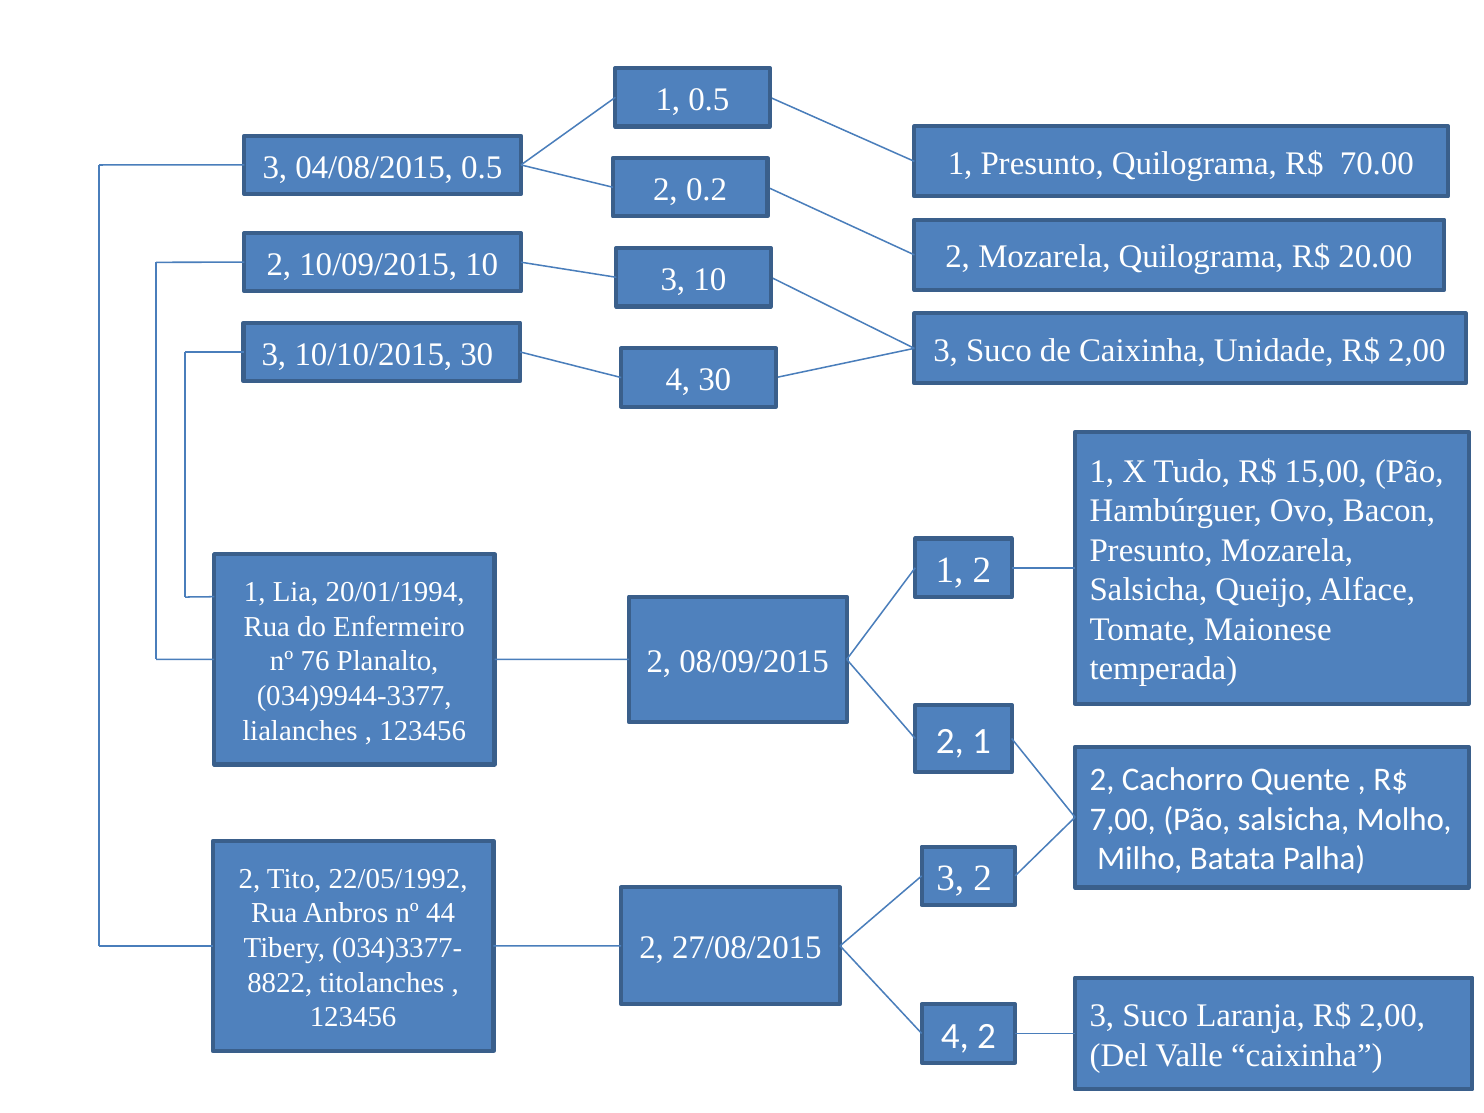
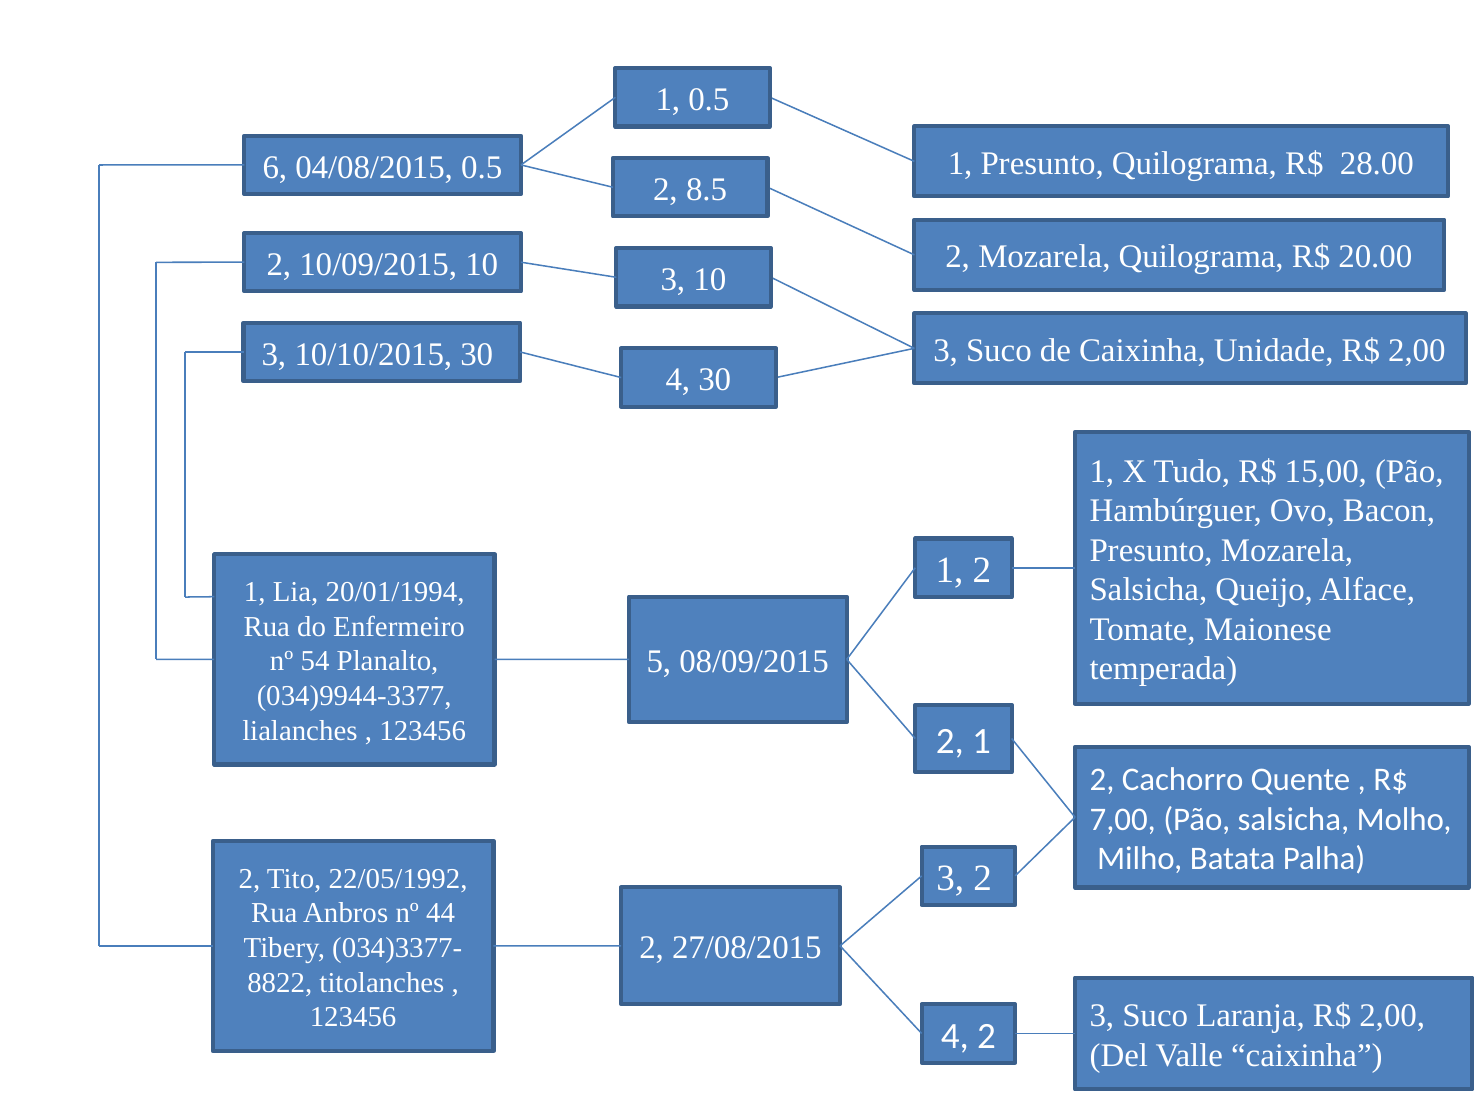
3: 3 -> 6 (275, 167)
70.00: 70.00 -> 28.00 (1377, 164)
0.2: 0.2 -> 8.5 (707, 190)
2: 2 -> 5 (659, 662)
76: 76 -> 54 (315, 661)
